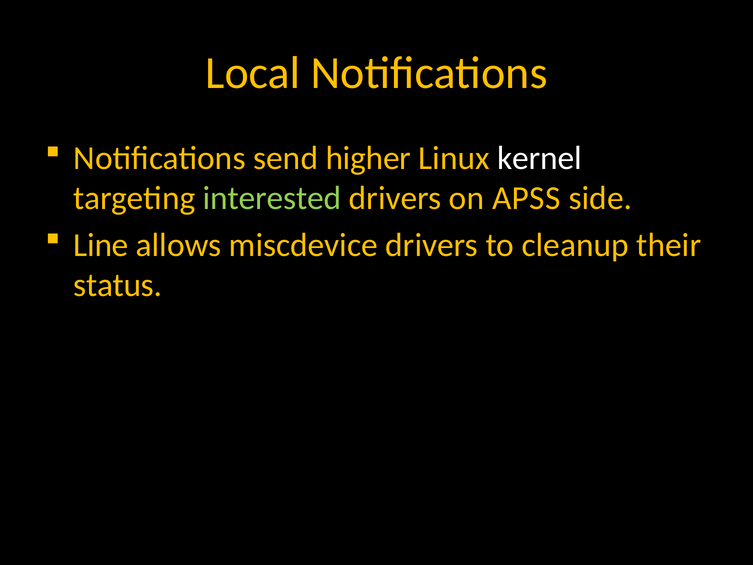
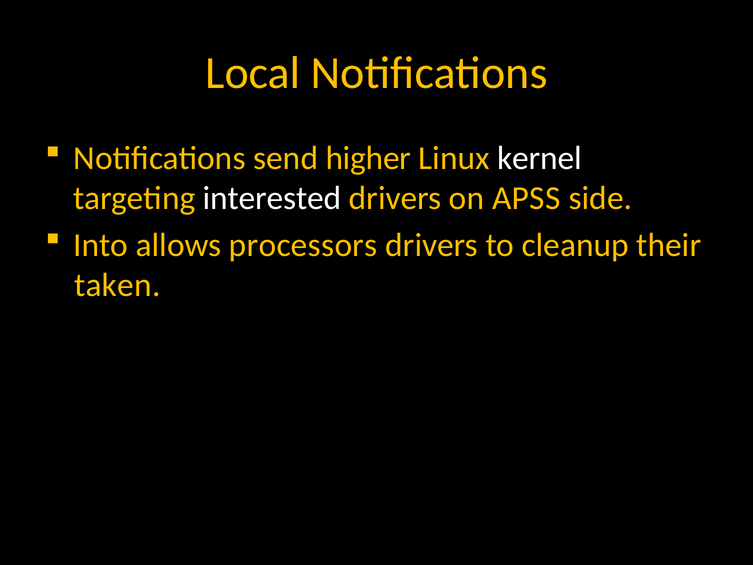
interested colour: light green -> white (272, 198)
Line: Line -> Into (101, 245)
miscdevice: miscdevice -> processors (303, 245)
status: status -> taken (117, 285)
